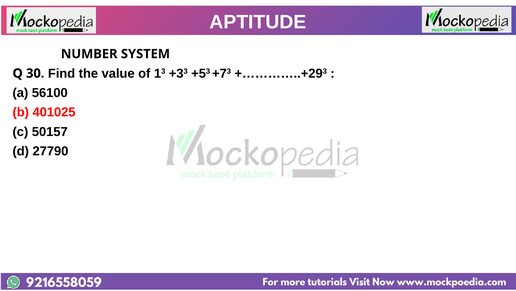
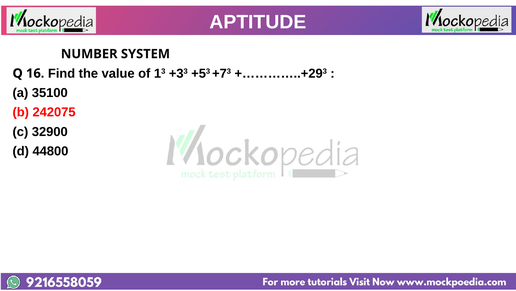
30: 30 -> 16 (33, 73)
56100: 56100 -> 35100 (50, 93)
401025: 401025 -> 242075 (54, 112)
50157: 50157 -> 32900 (50, 132)
27790: 27790 -> 44800 (50, 151)
